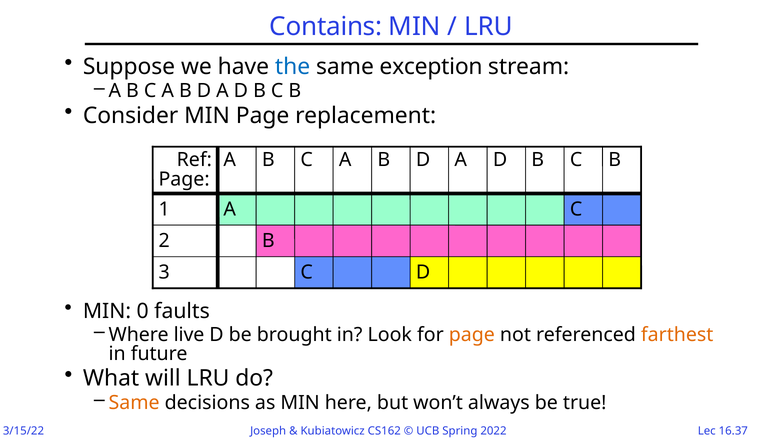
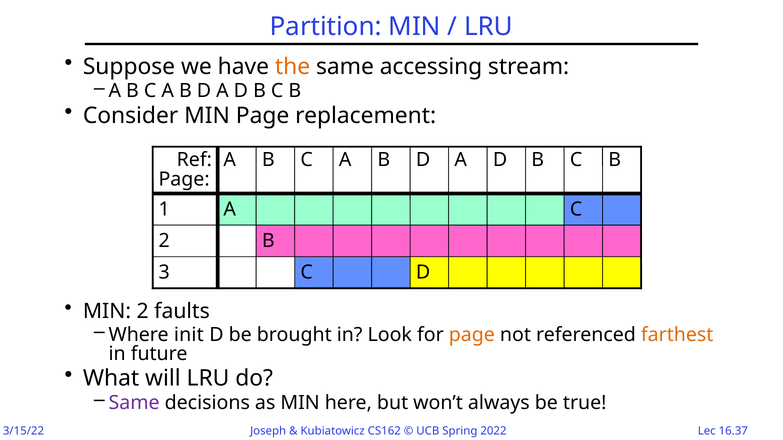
Contains: Contains -> Partition (326, 27)
the colour: blue -> orange (293, 67)
exception: exception -> accessing (431, 67)
MIN 0: 0 -> 2 (143, 312)
live: live -> init (189, 335)
Same colour: orange -> purple (134, 403)
